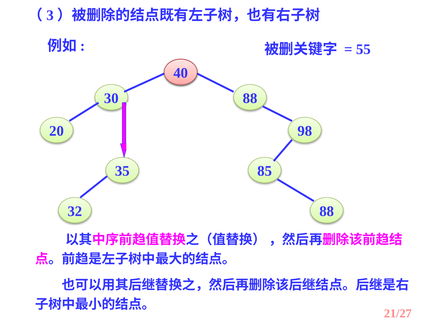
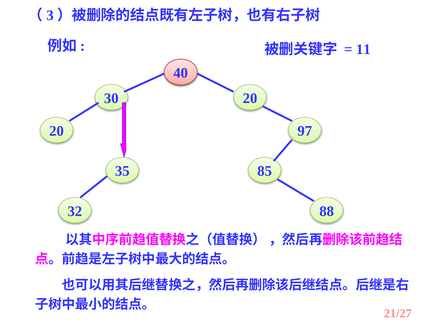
55: 55 -> 11 (363, 50)
30 88: 88 -> 20 (250, 98)
98: 98 -> 97 (305, 131)
